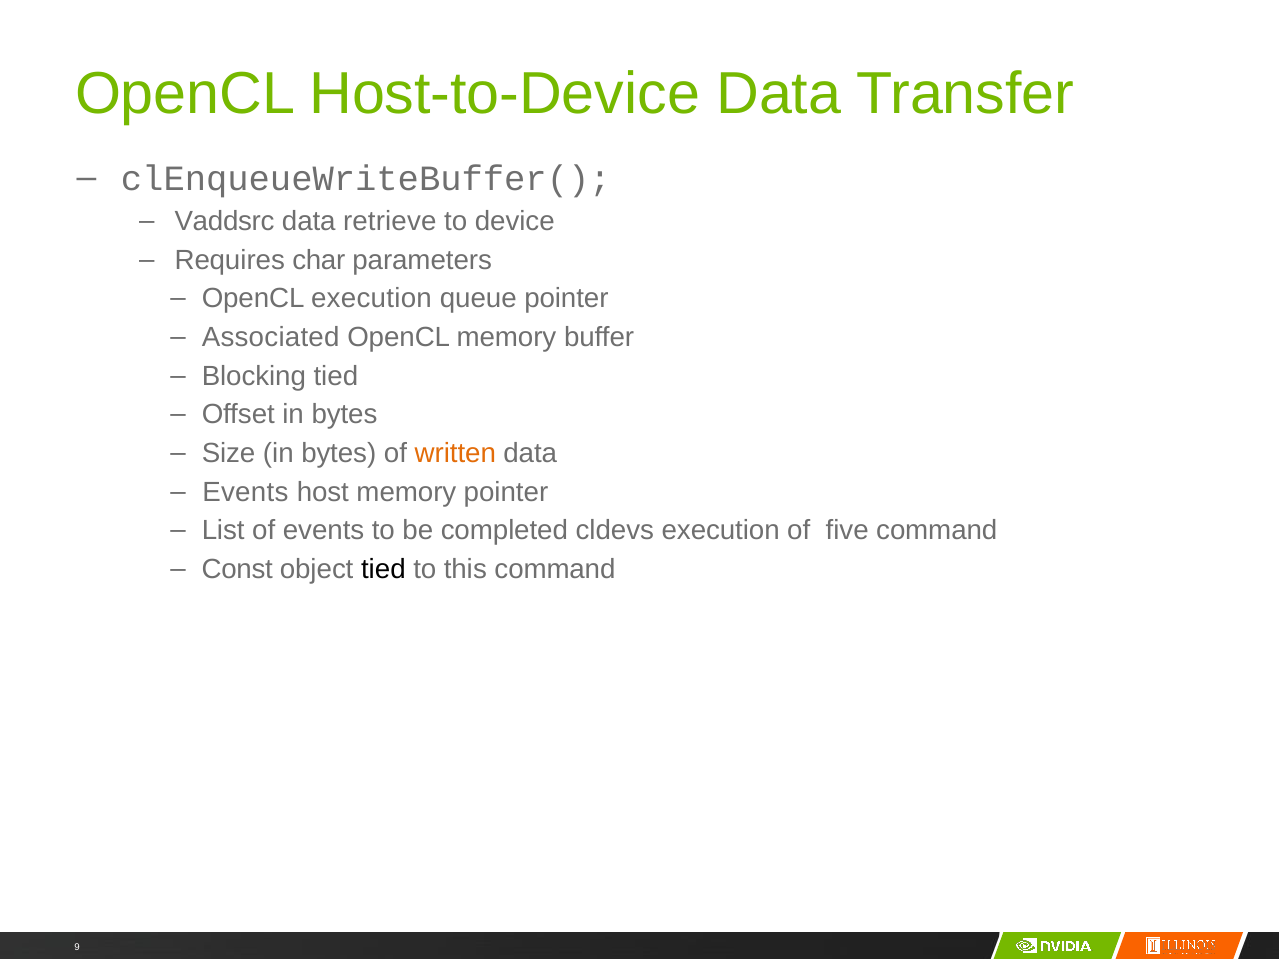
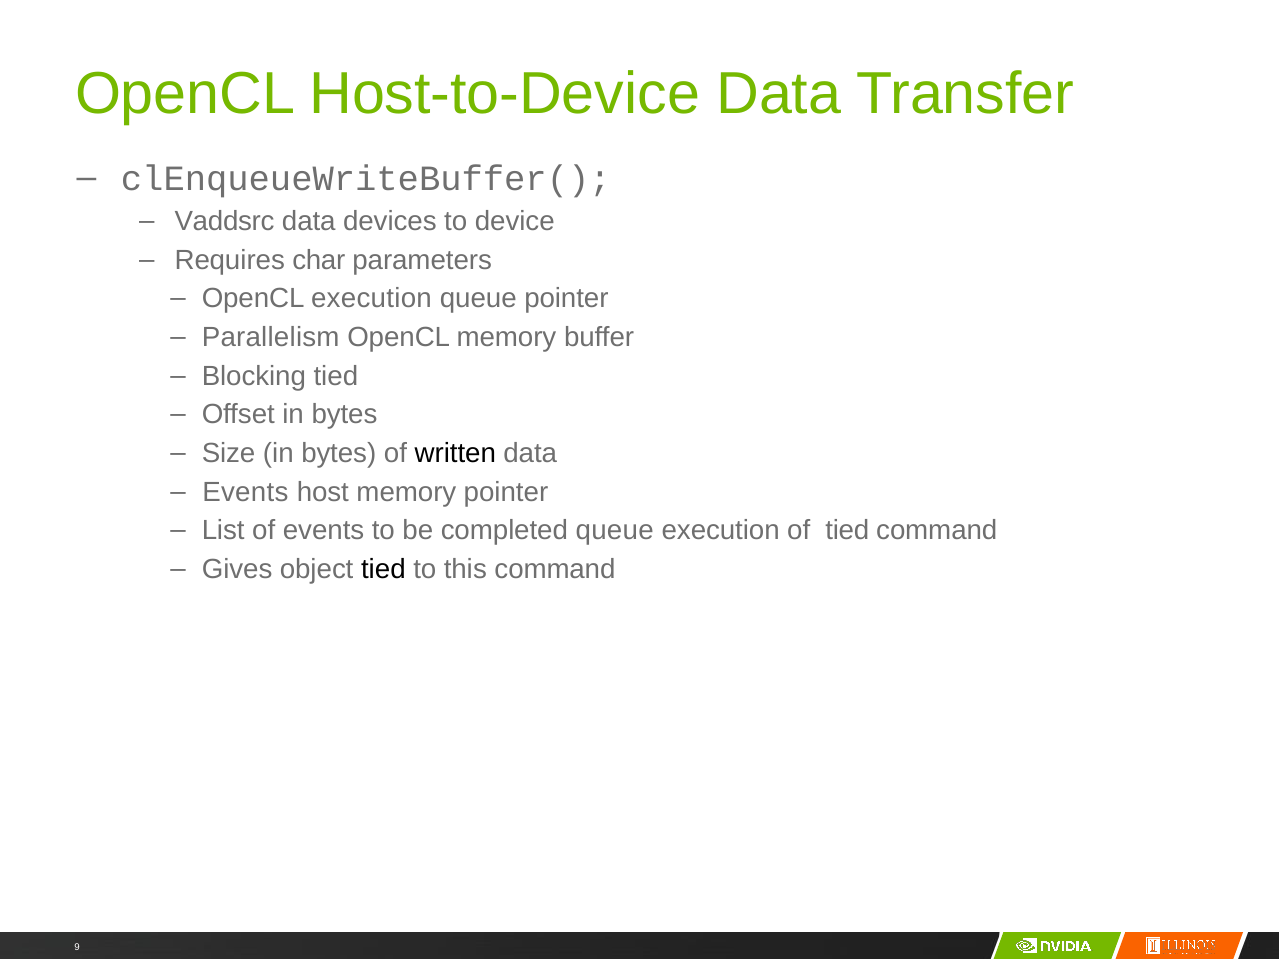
retrieve: retrieve -> devices (390, 221)
Associated: Associated -> Parallelism (271, 337)
written colour: orange -> black (455, 454)
completed cldevs: cldevs -> queue (615, 531)
of five: five -> tied (847, 531)
Const: Const -> Gives (237, 570)
